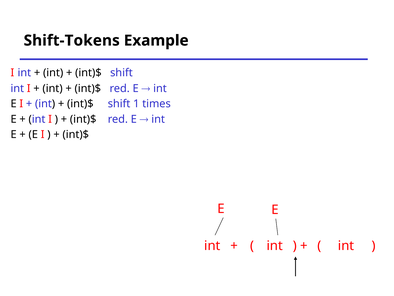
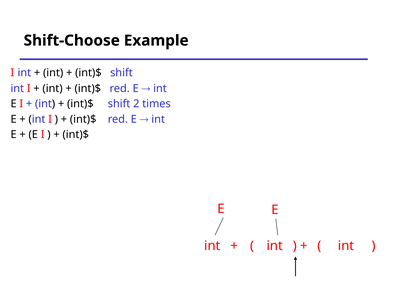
Shift-Tokens: Shift-Tokens -> Shift-Choose (72, 40)
1: 1 -> 2 (136, 104)
